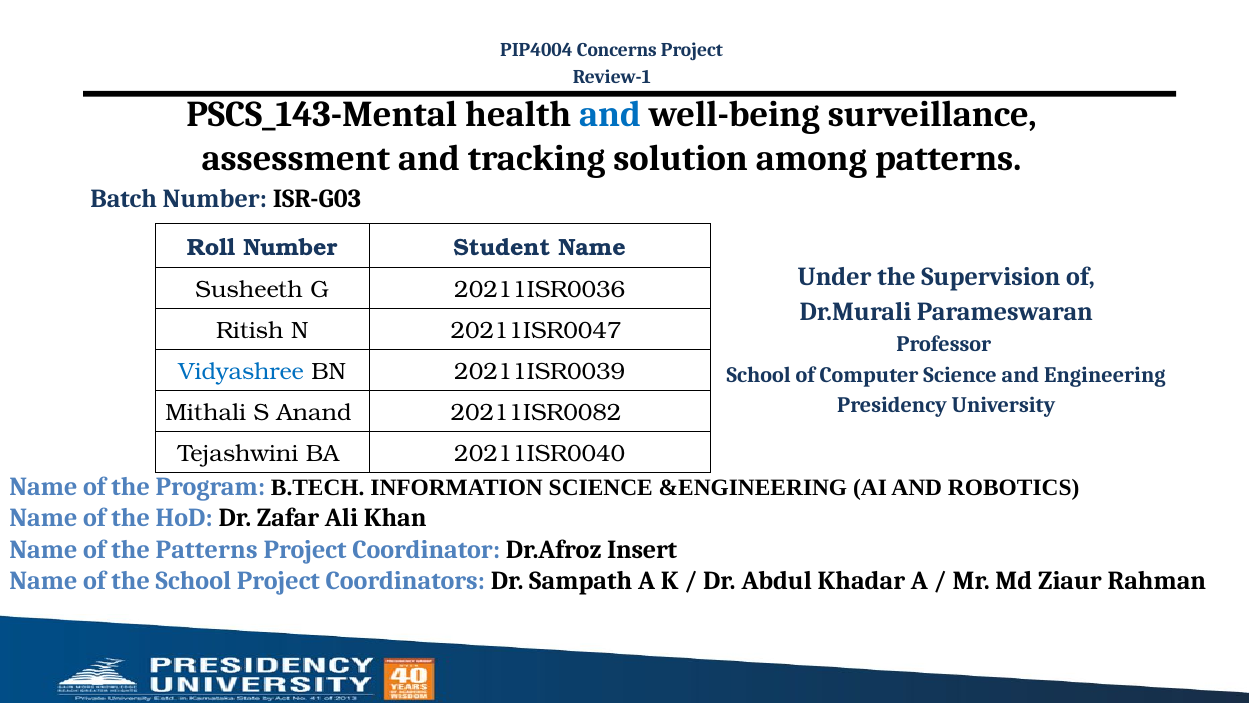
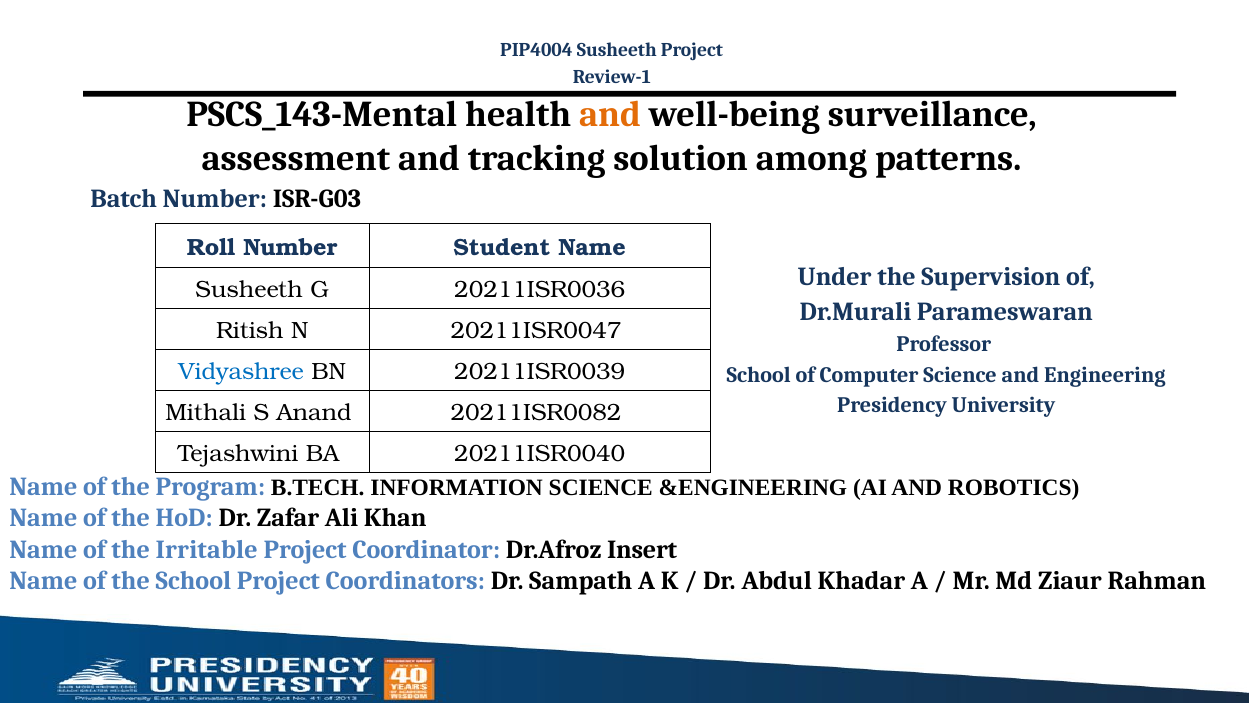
PIP4004 Concerns: Concerns -> Susheeth (617, 50)
and colour: blue -> orange (610, 114)
the Patterns: Patterns -> Irritable (207, 549)
